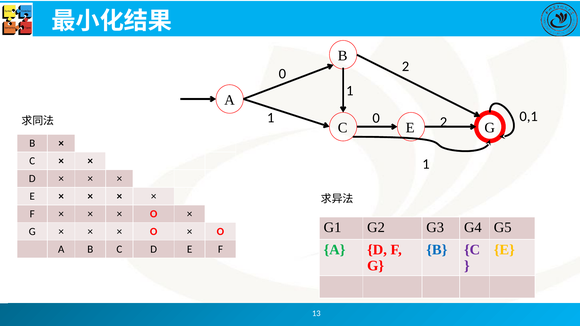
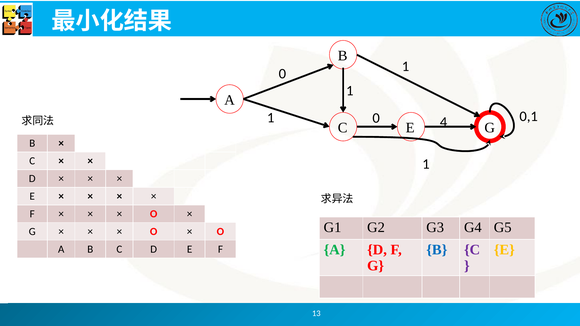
2: 2 -> 1 (406, 67)
2: 2 -> 4 (444, 122)
